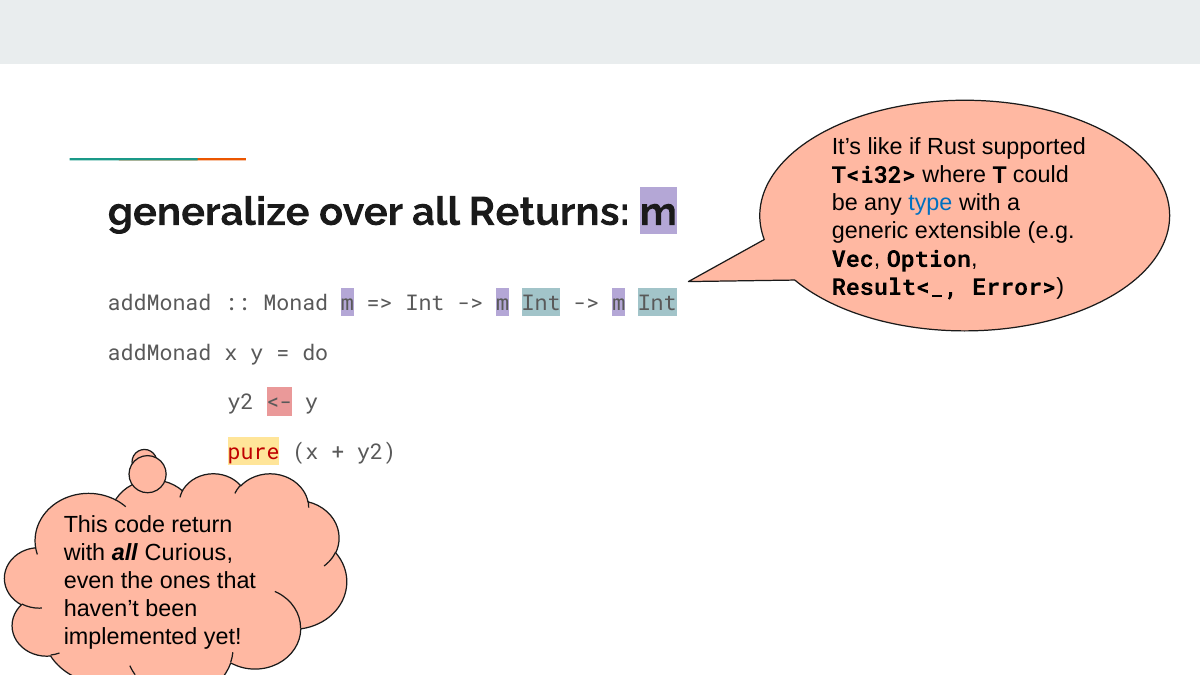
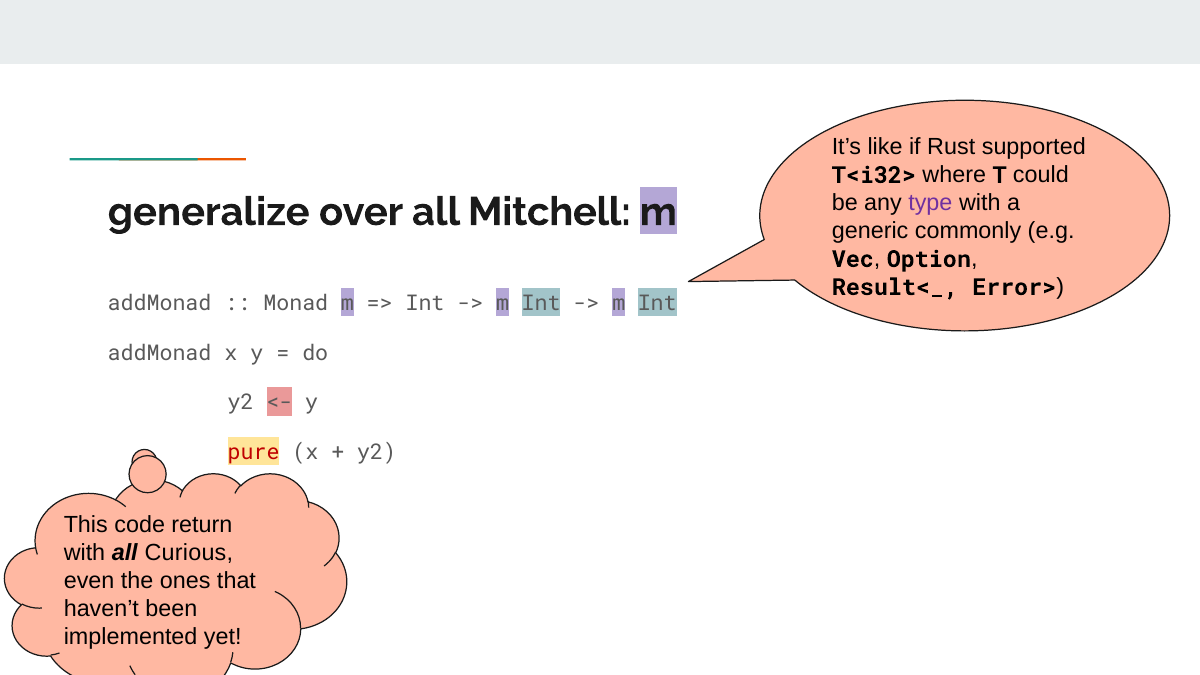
type colour: blue -> purple (930, 203)
Returns: Returns -> Mitchell (549, 212)
extensible: extensible -> commonly (968, 231)
